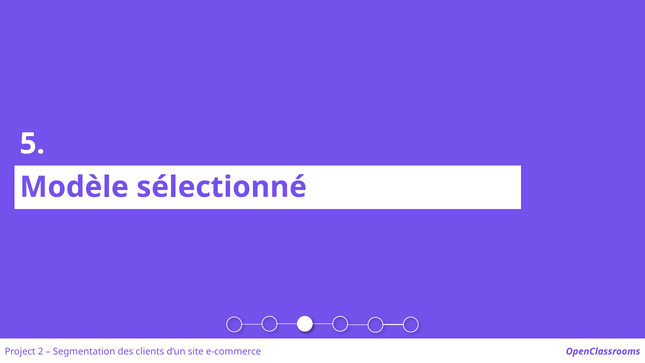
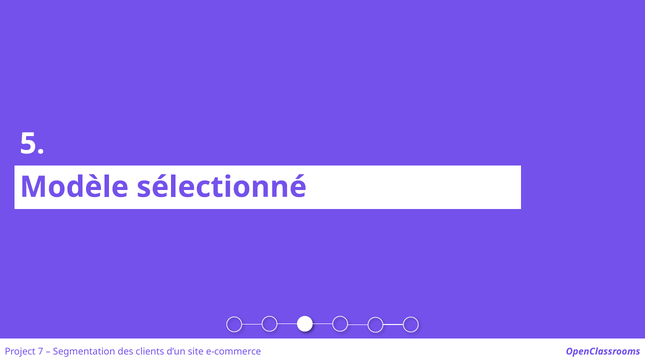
2: 2 -> 7 (41, 351)
